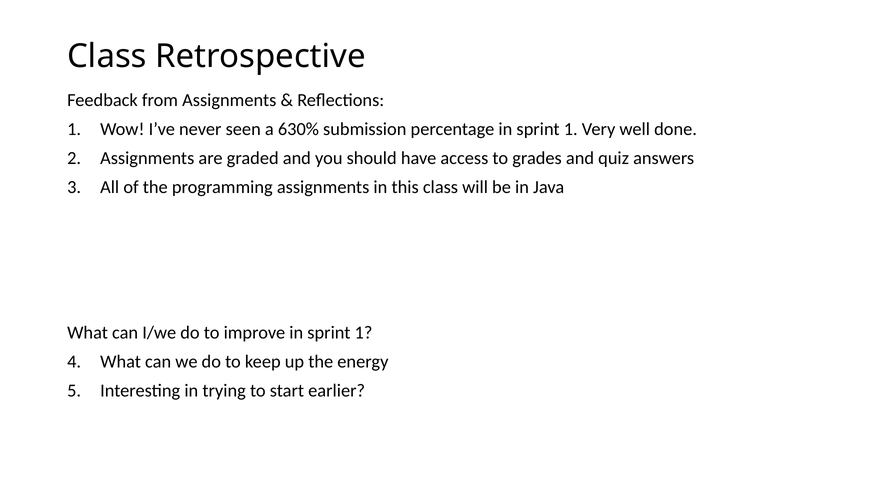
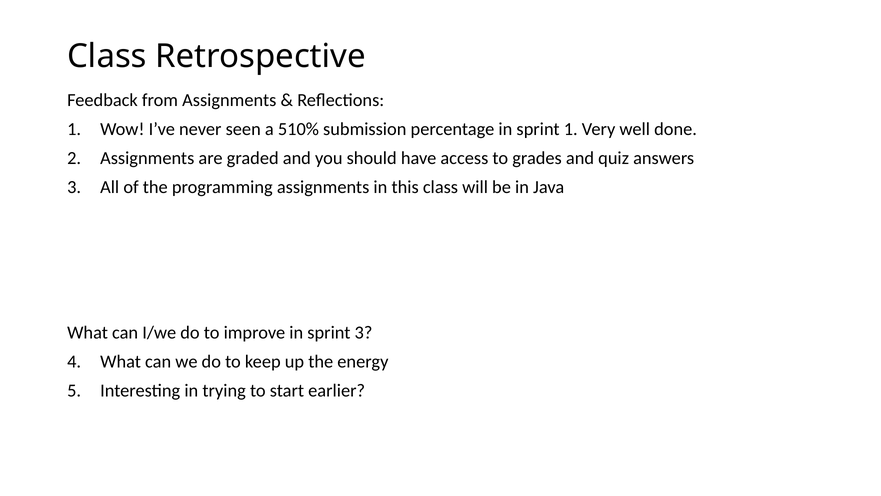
630%: 630% -> 510% (298, 129)
improve in sprint 1: 1 -> 3 (364, 332)
